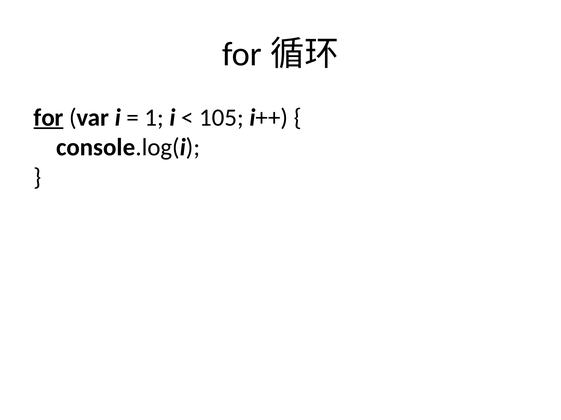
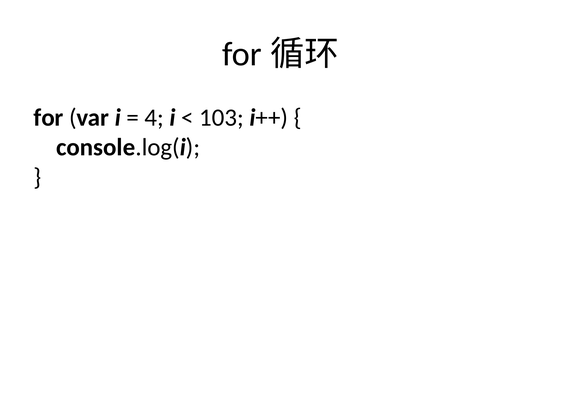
for underline: present -> none (49, 118)
1: 1 -> 4 (154, 118)
105: 105 -> 103 (221, 118)
